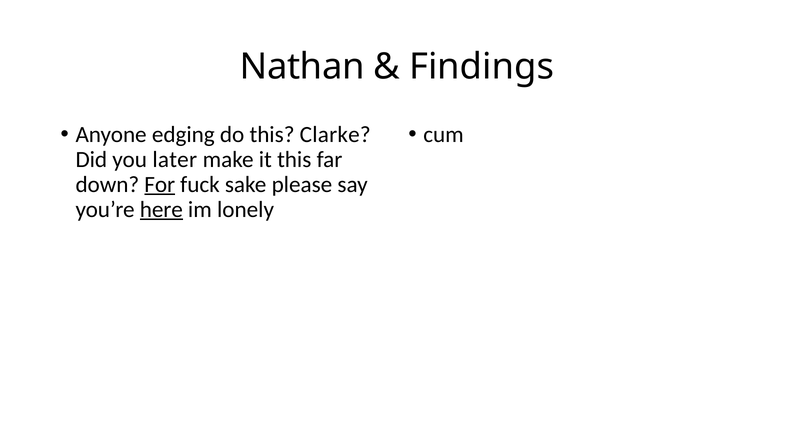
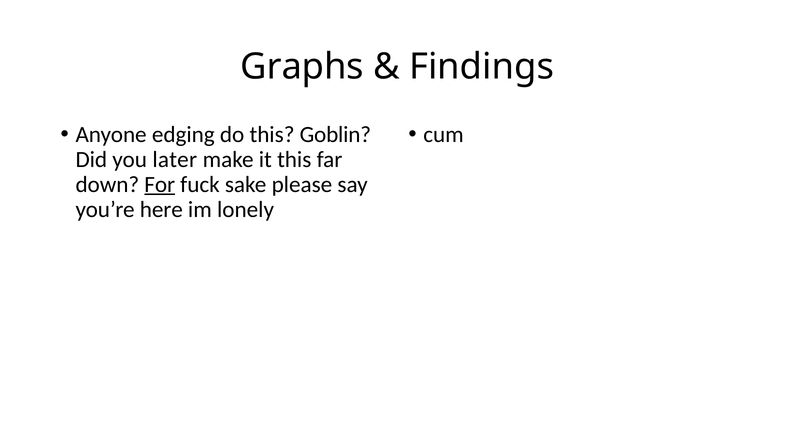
Nathan: Nathan -> Graphs (302, 67)
Clarke: Clarke -> Goblin (335, 134)
here underline: present -> none (161, 210)
